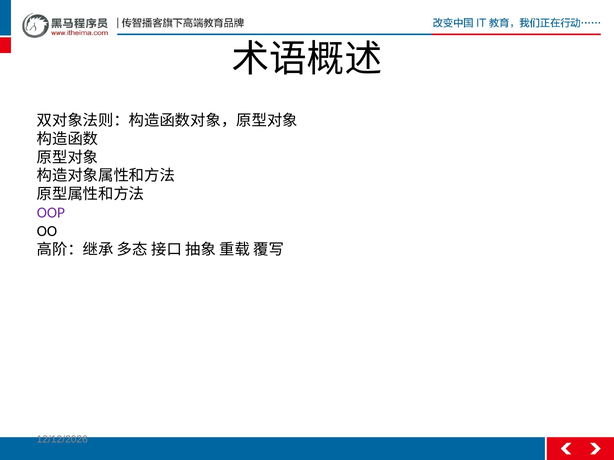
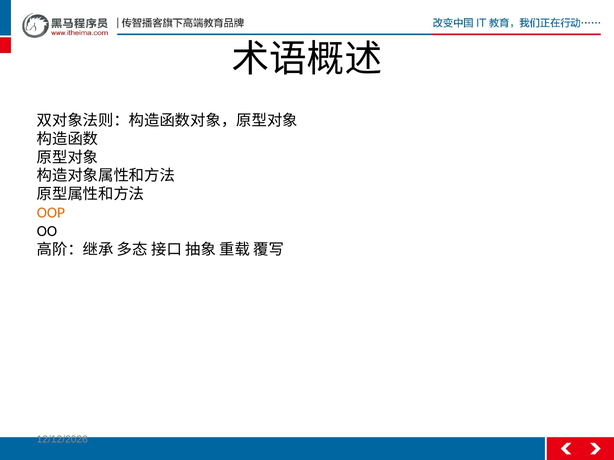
OOP colour: purple -> orange (51, 213)
